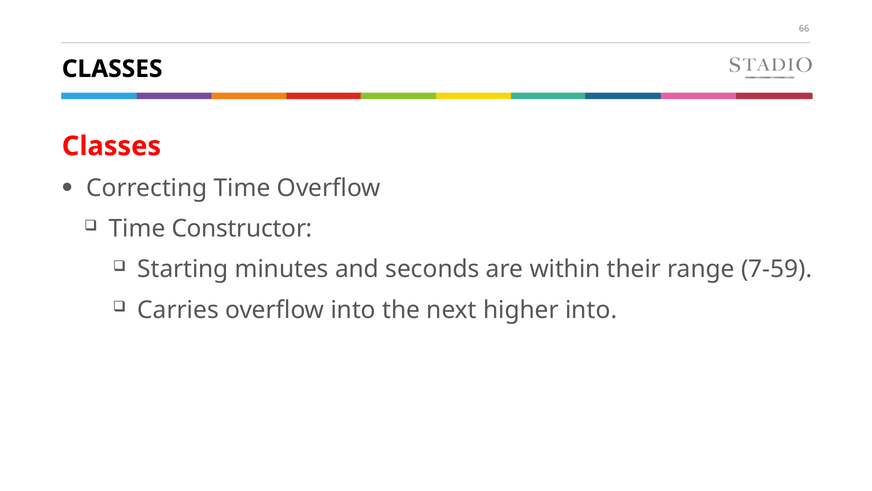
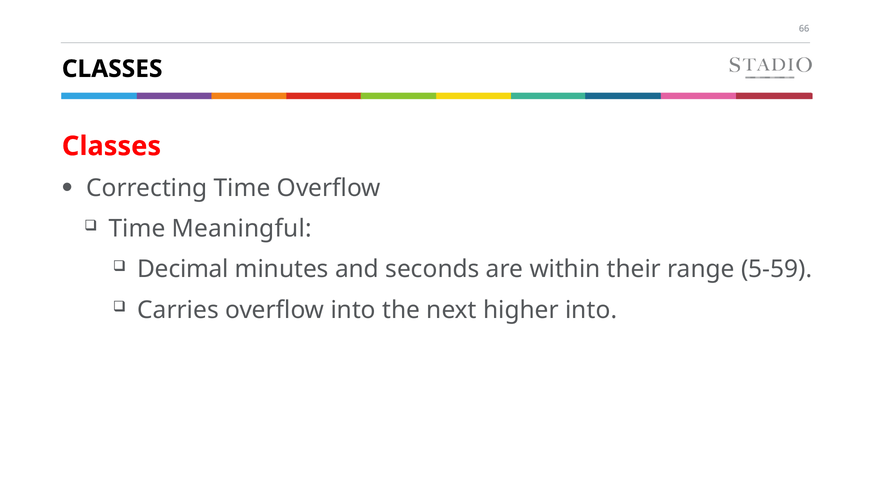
Constructor: Constructor -> Meaningful (242, 229)
Starting: Starting -> Decimal (183, 269)
7-59: 7-59 -> 5-59 (777, 269)
